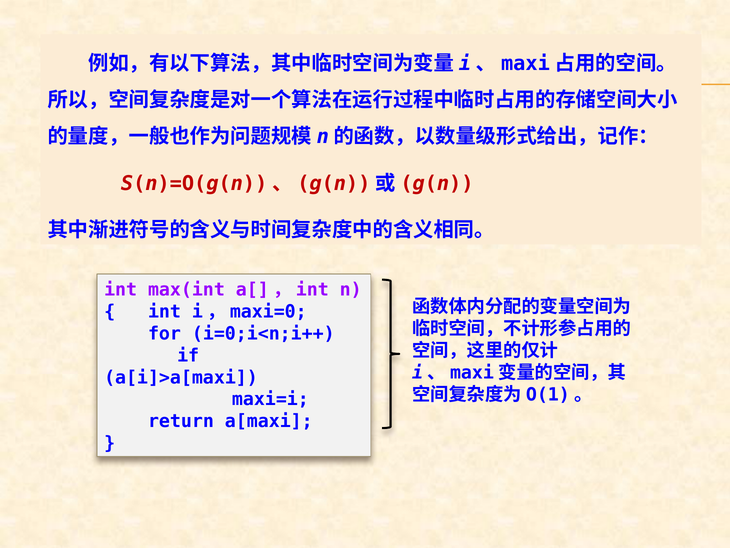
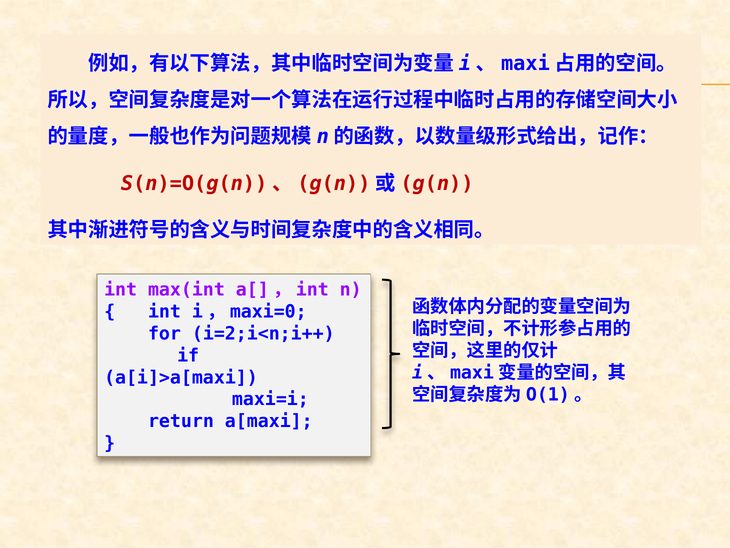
i=0;i<n;i++: i=0;i<n;i++ -> i=2;i<n;i++ (263, 333)
